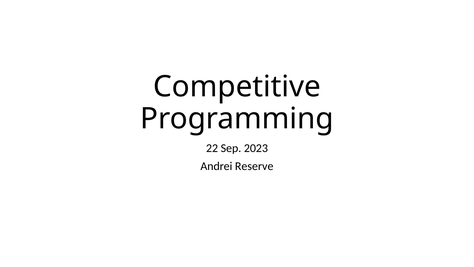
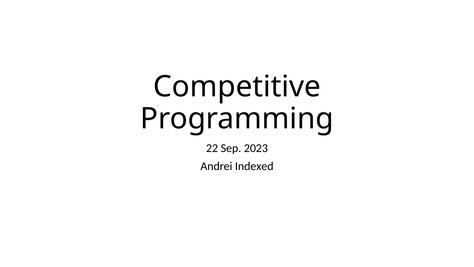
Reserve: Reserve -> Indexed (254, 166)
